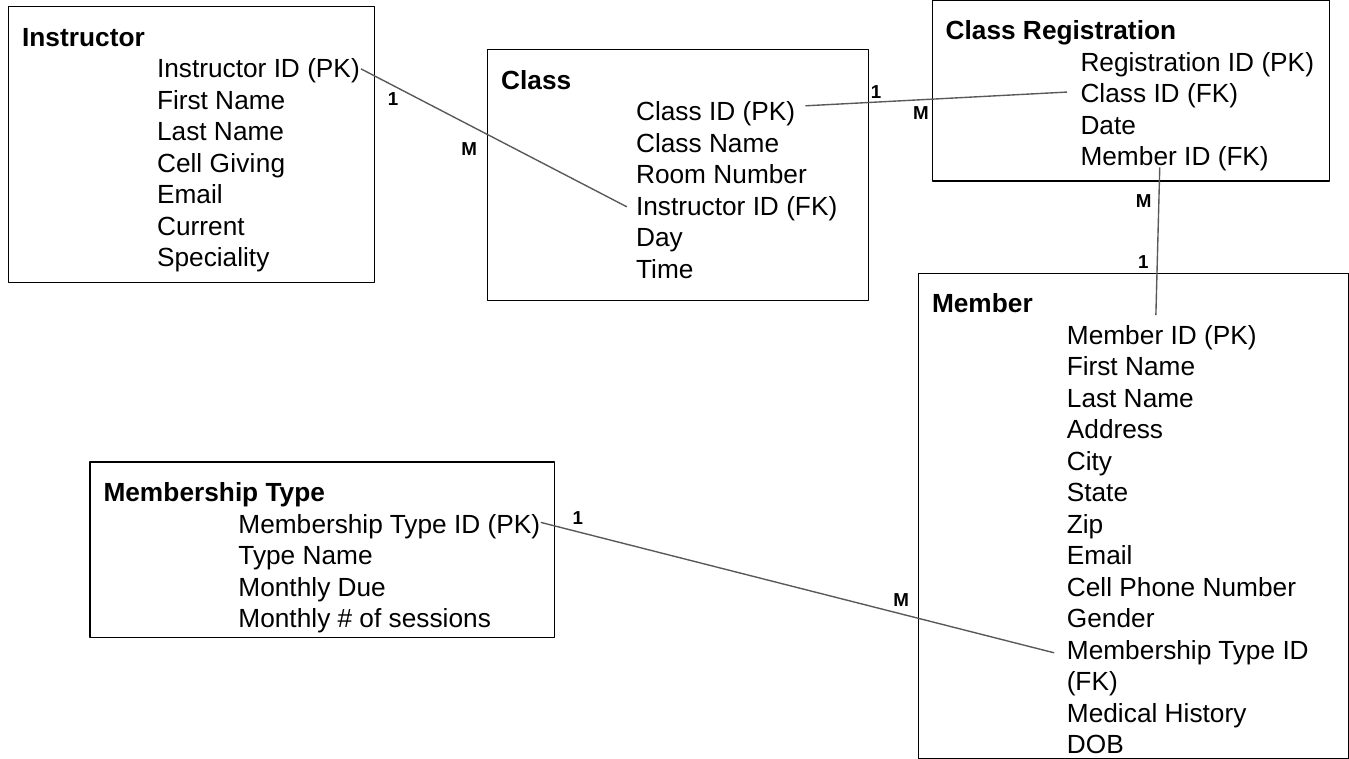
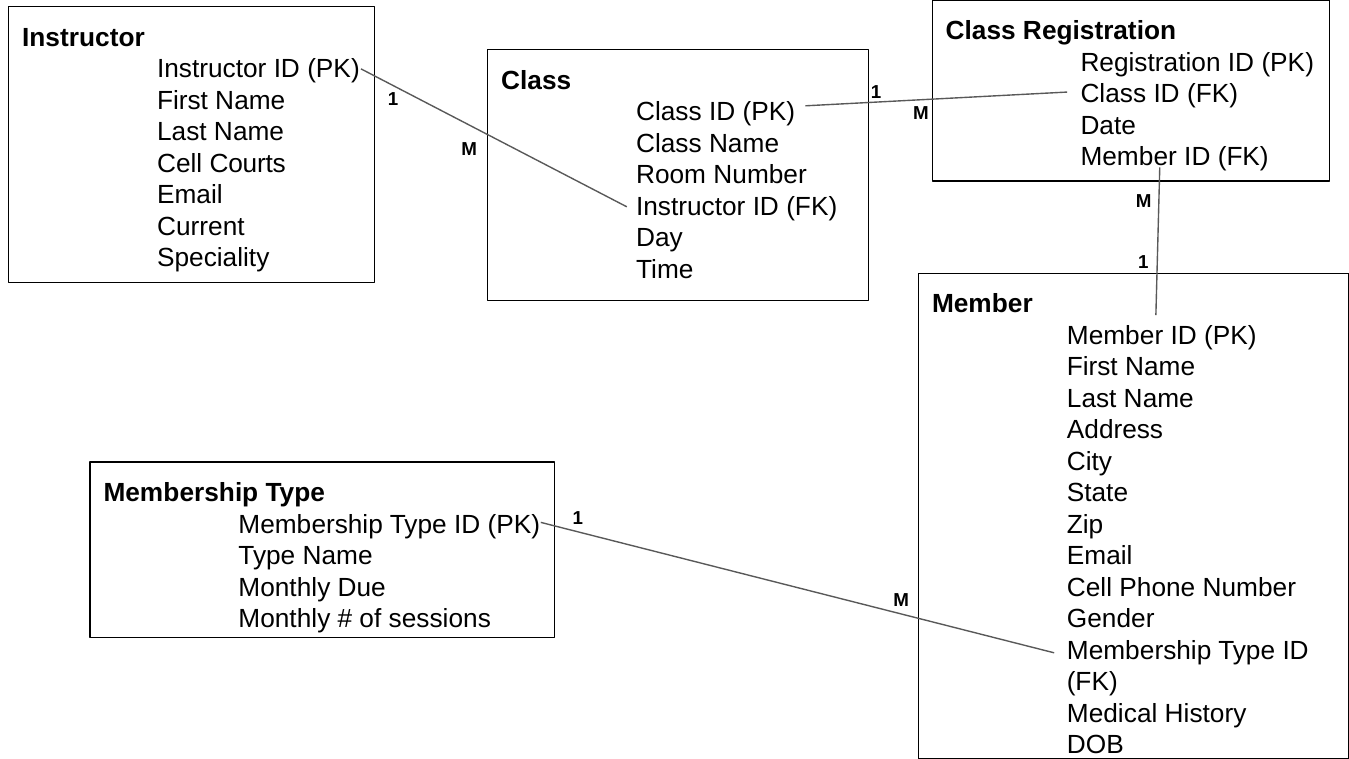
Giving: Giving -> Courts (248, 164)
